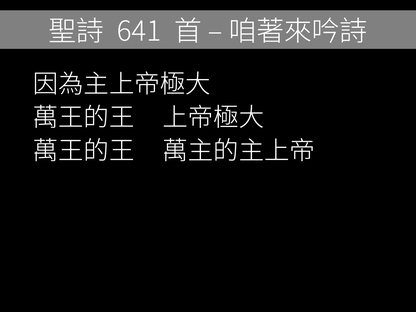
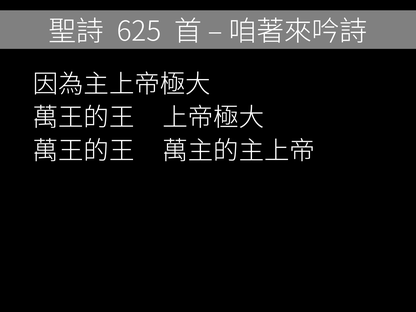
641: 641 -> 625 (139, 32)
